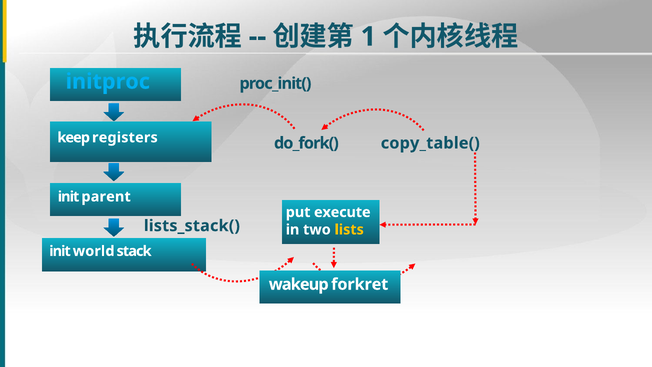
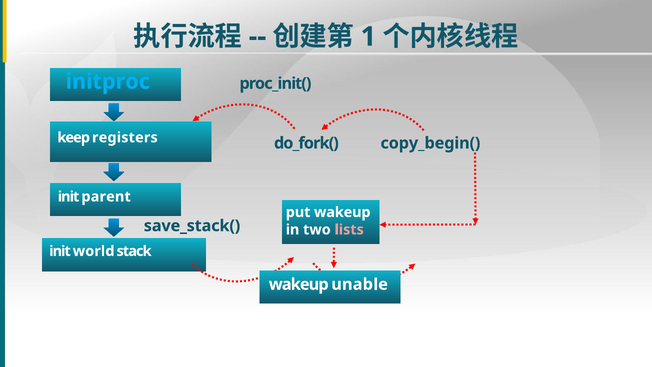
copy_table(: copy_table( -> copy_begin( (430, 143)
put execute: execute -> wakeup (342, 212)
lists_stack(: lists_stack( -> save_stack( (192, 226)
lists colour: yellow -> pink (349, 229)
forkret: forkret -> unable (360, 284)
